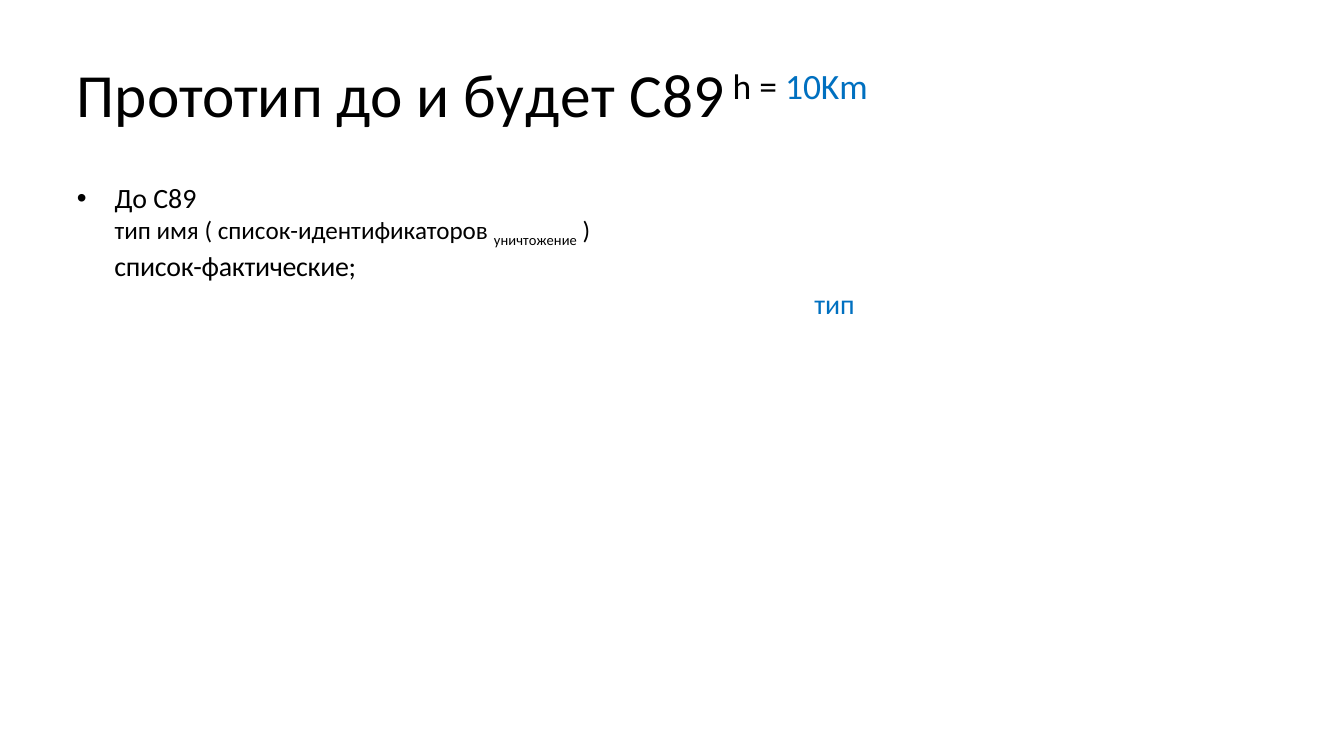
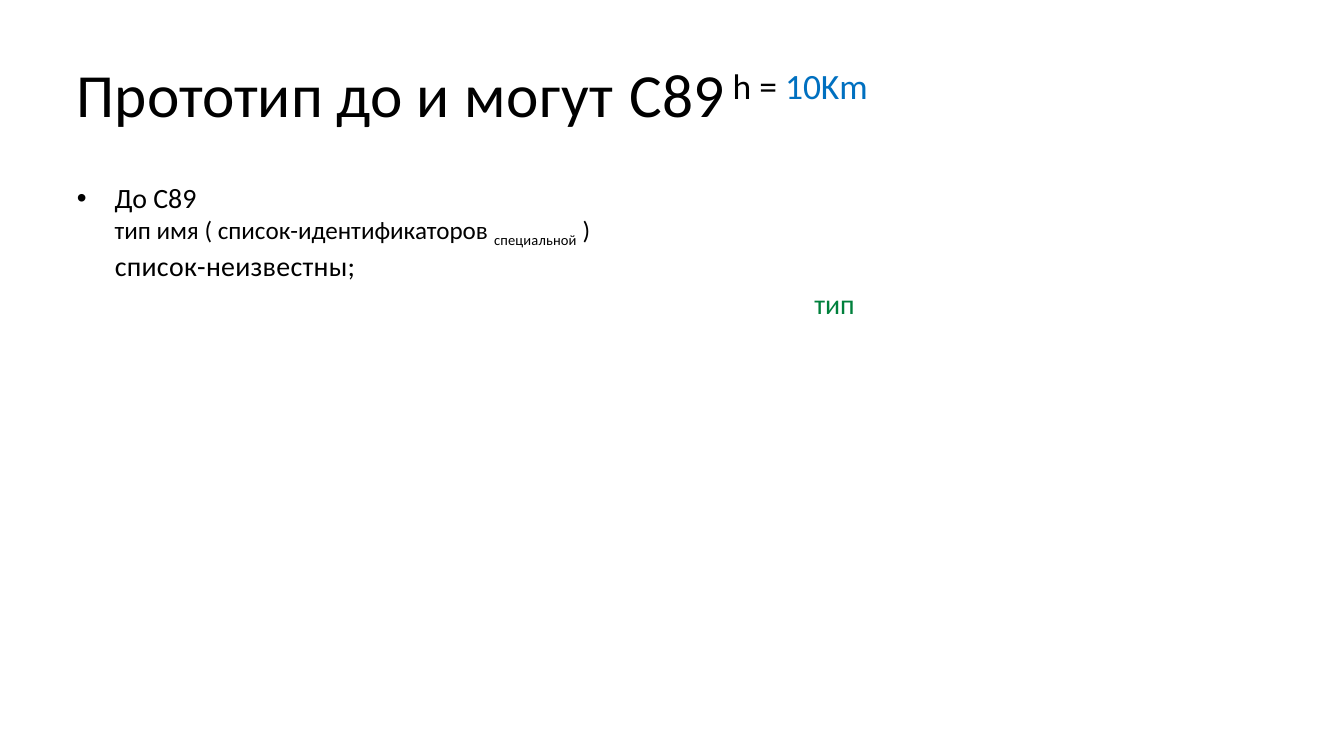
будет: будет -> могут (539, 97)
уничтожение: уничтожение -> специальной (535, 241)
список-фактические: список-фактические -> список-неизвестны (235, 267)
тип colour: blue -> green (834, 305)
